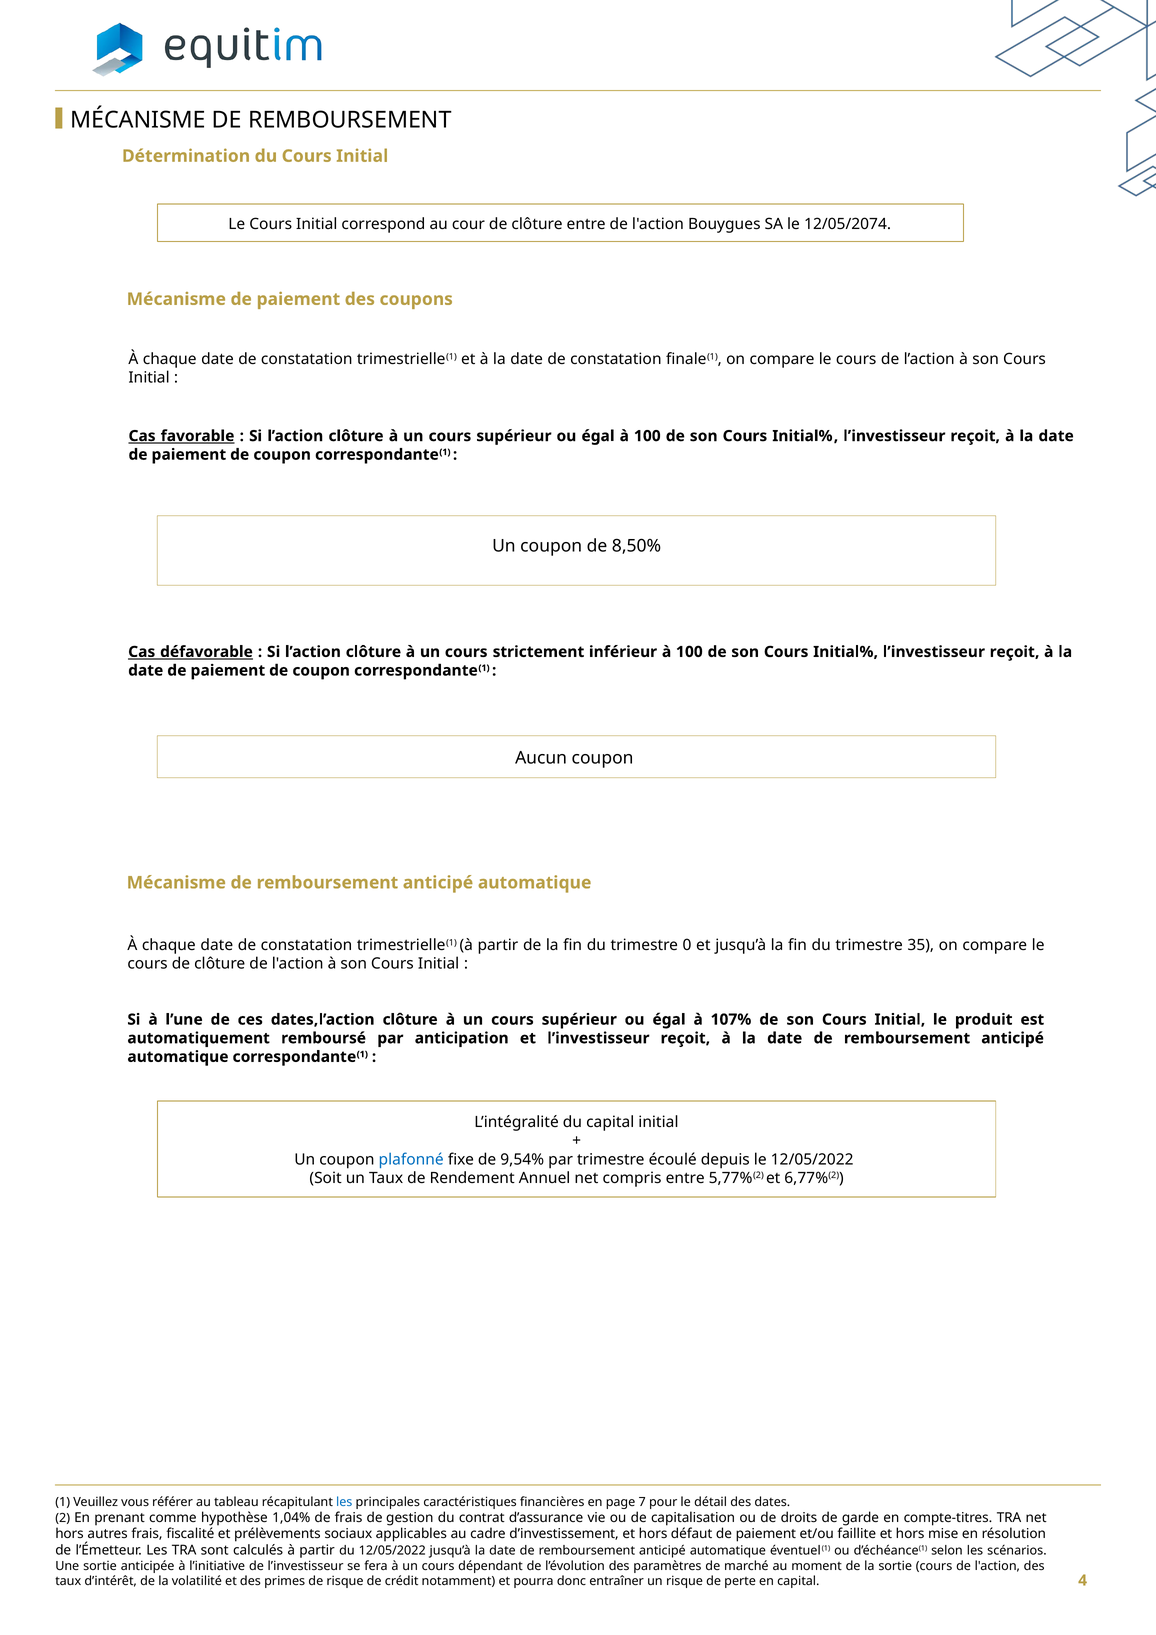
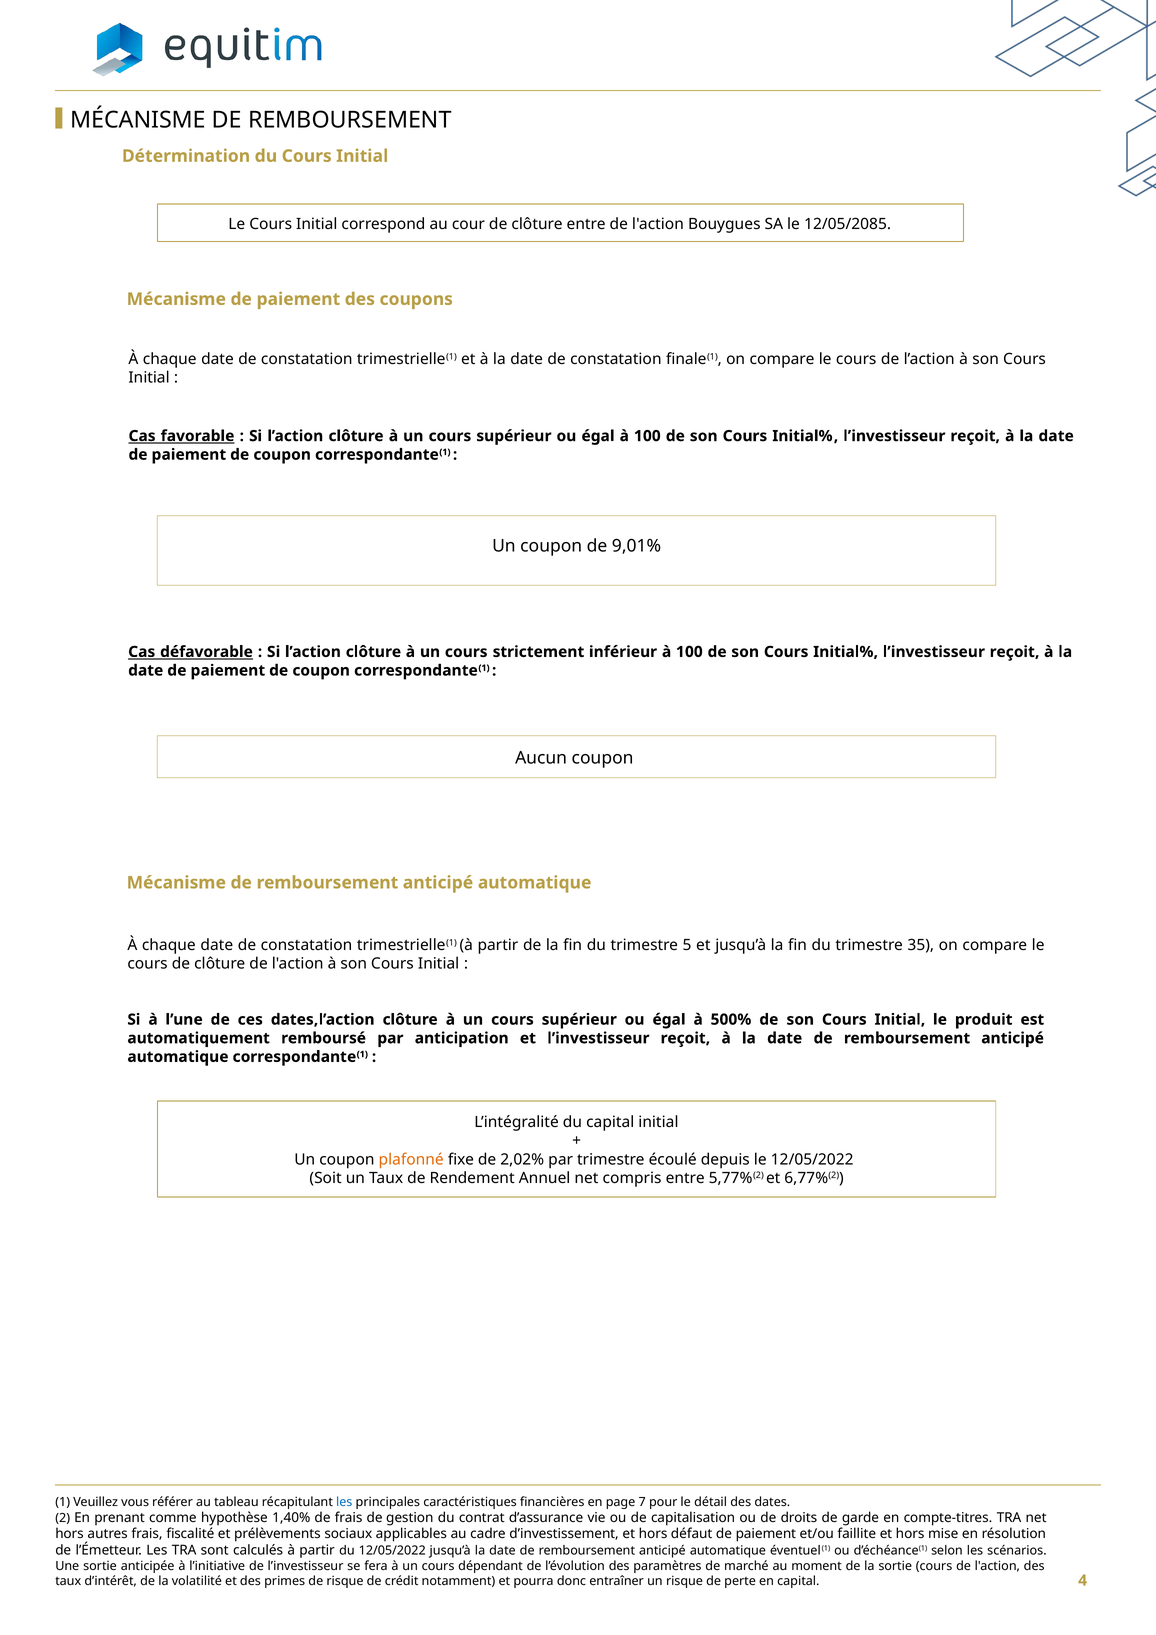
12/05/2074: 12/05/2074 -> 12/05/2085 (848, 224)
8,50%: 8,50% -> 9,01% (636, 546)
0: 0 -> 5 (687, 945)
107%: 107% -> 500% (731, 1020)
plafonné colour: blue -> orange (411, 1159)
9,54%: 9,54% -> 2,02% (522, 1159)
1,04%: 1,04% -> 1,40% (291, 1518)
